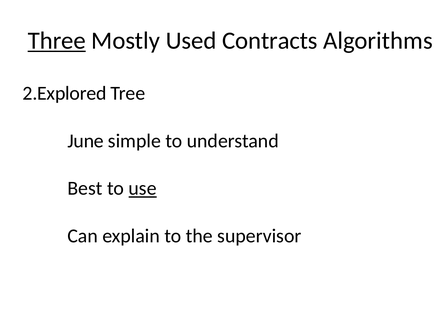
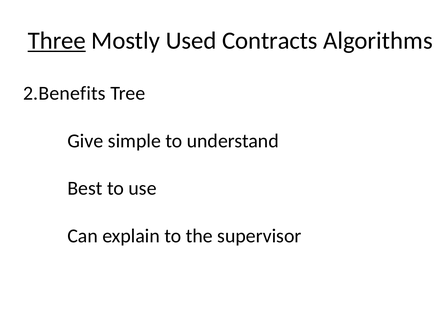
2.Explored: 2.Explored -> 2.Benefits (64, 94)
June: June -> Give (85, 141)
use underline: present -> none (143, 189)
